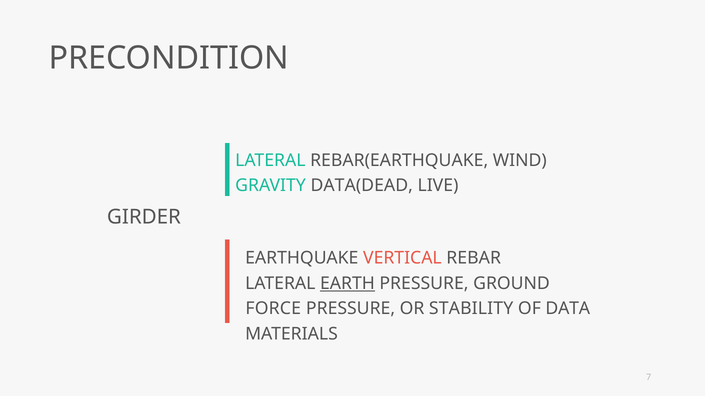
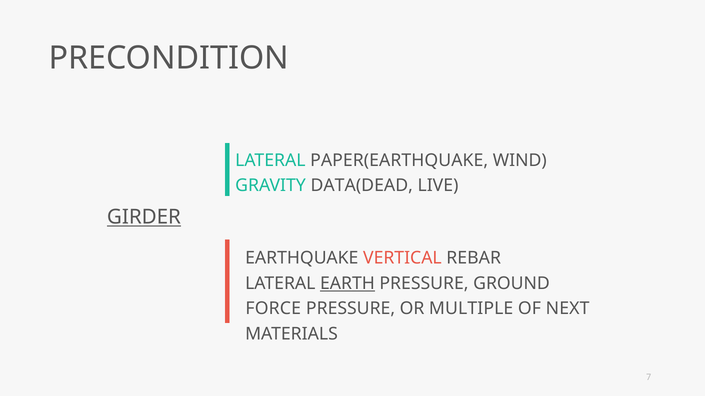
REBAR(EARTHQUAKE: REBAR(EARTHQUAKE -> PAPER(EARTHQUAKE (399, 161)
GIRDER underline: none -> present (144, 217)
STABILITY: STABILITY -> MULTIPLE (471, 309)
DATA: DATA -> NEXT (568, 309)
